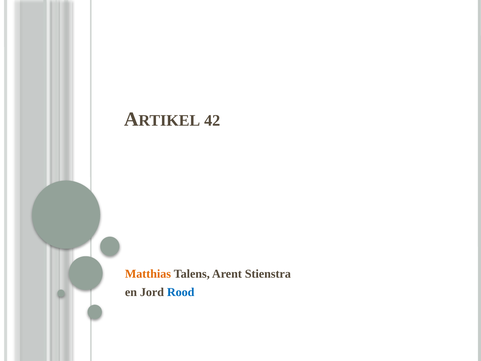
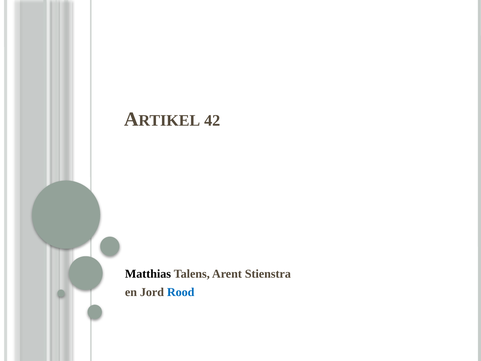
Matthias colour: orange -> black (148, 274)
